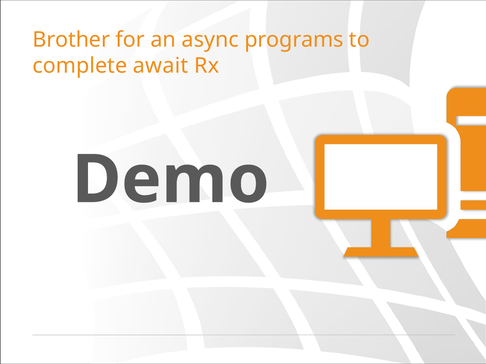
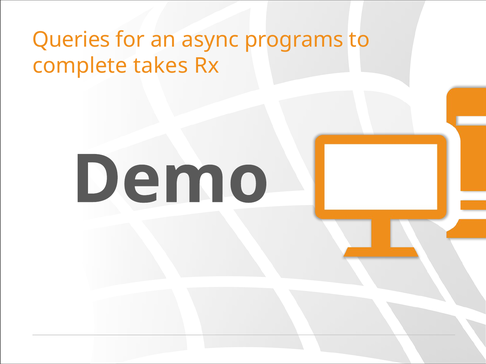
Brother: Brother -> Queries (71, 40)
await: await -> takes (161, 66)
